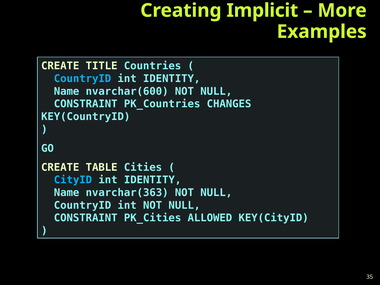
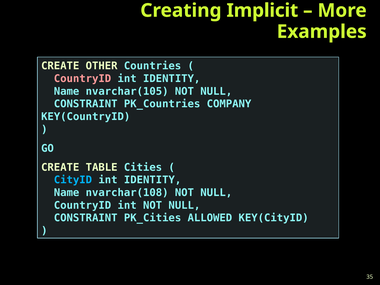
TITLE: TITLE -> OTHER (102, 66)
CountryID colour: light blue -> pink (83, 79)
nvarchar(600: nvarchar(600 -> nvarchar(105 (127, 91)
CHANGES: CHANGES -> COMPANY (229, 104)
nvarchar(363: nvarchar(363 -> nvarchar(108 (127, 193)
